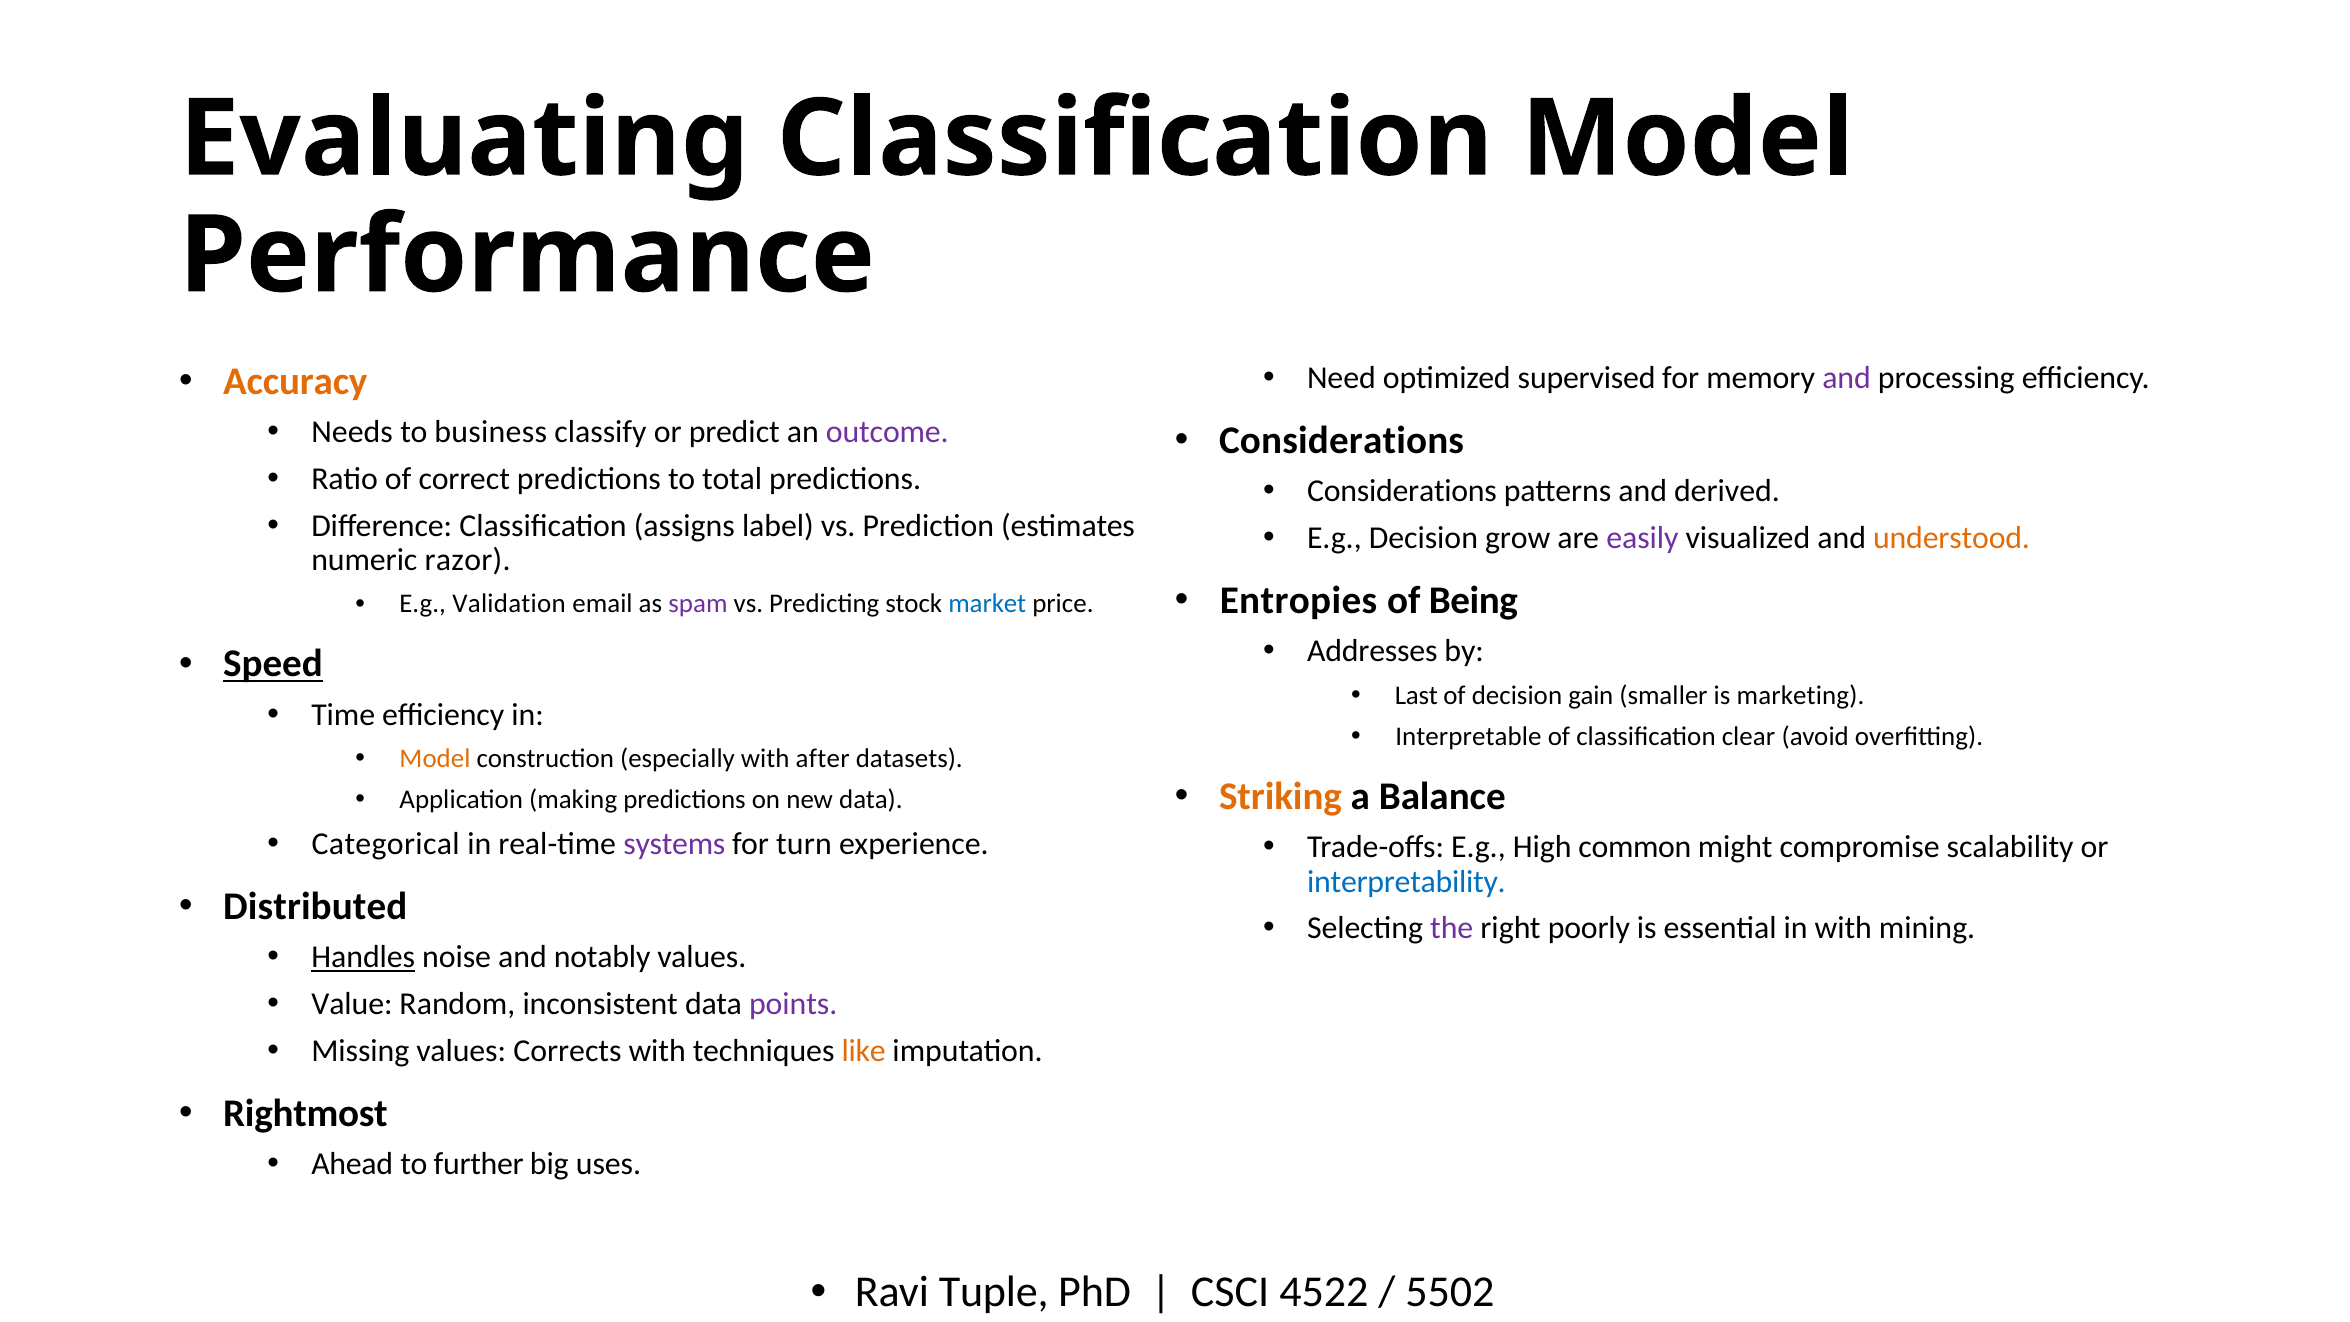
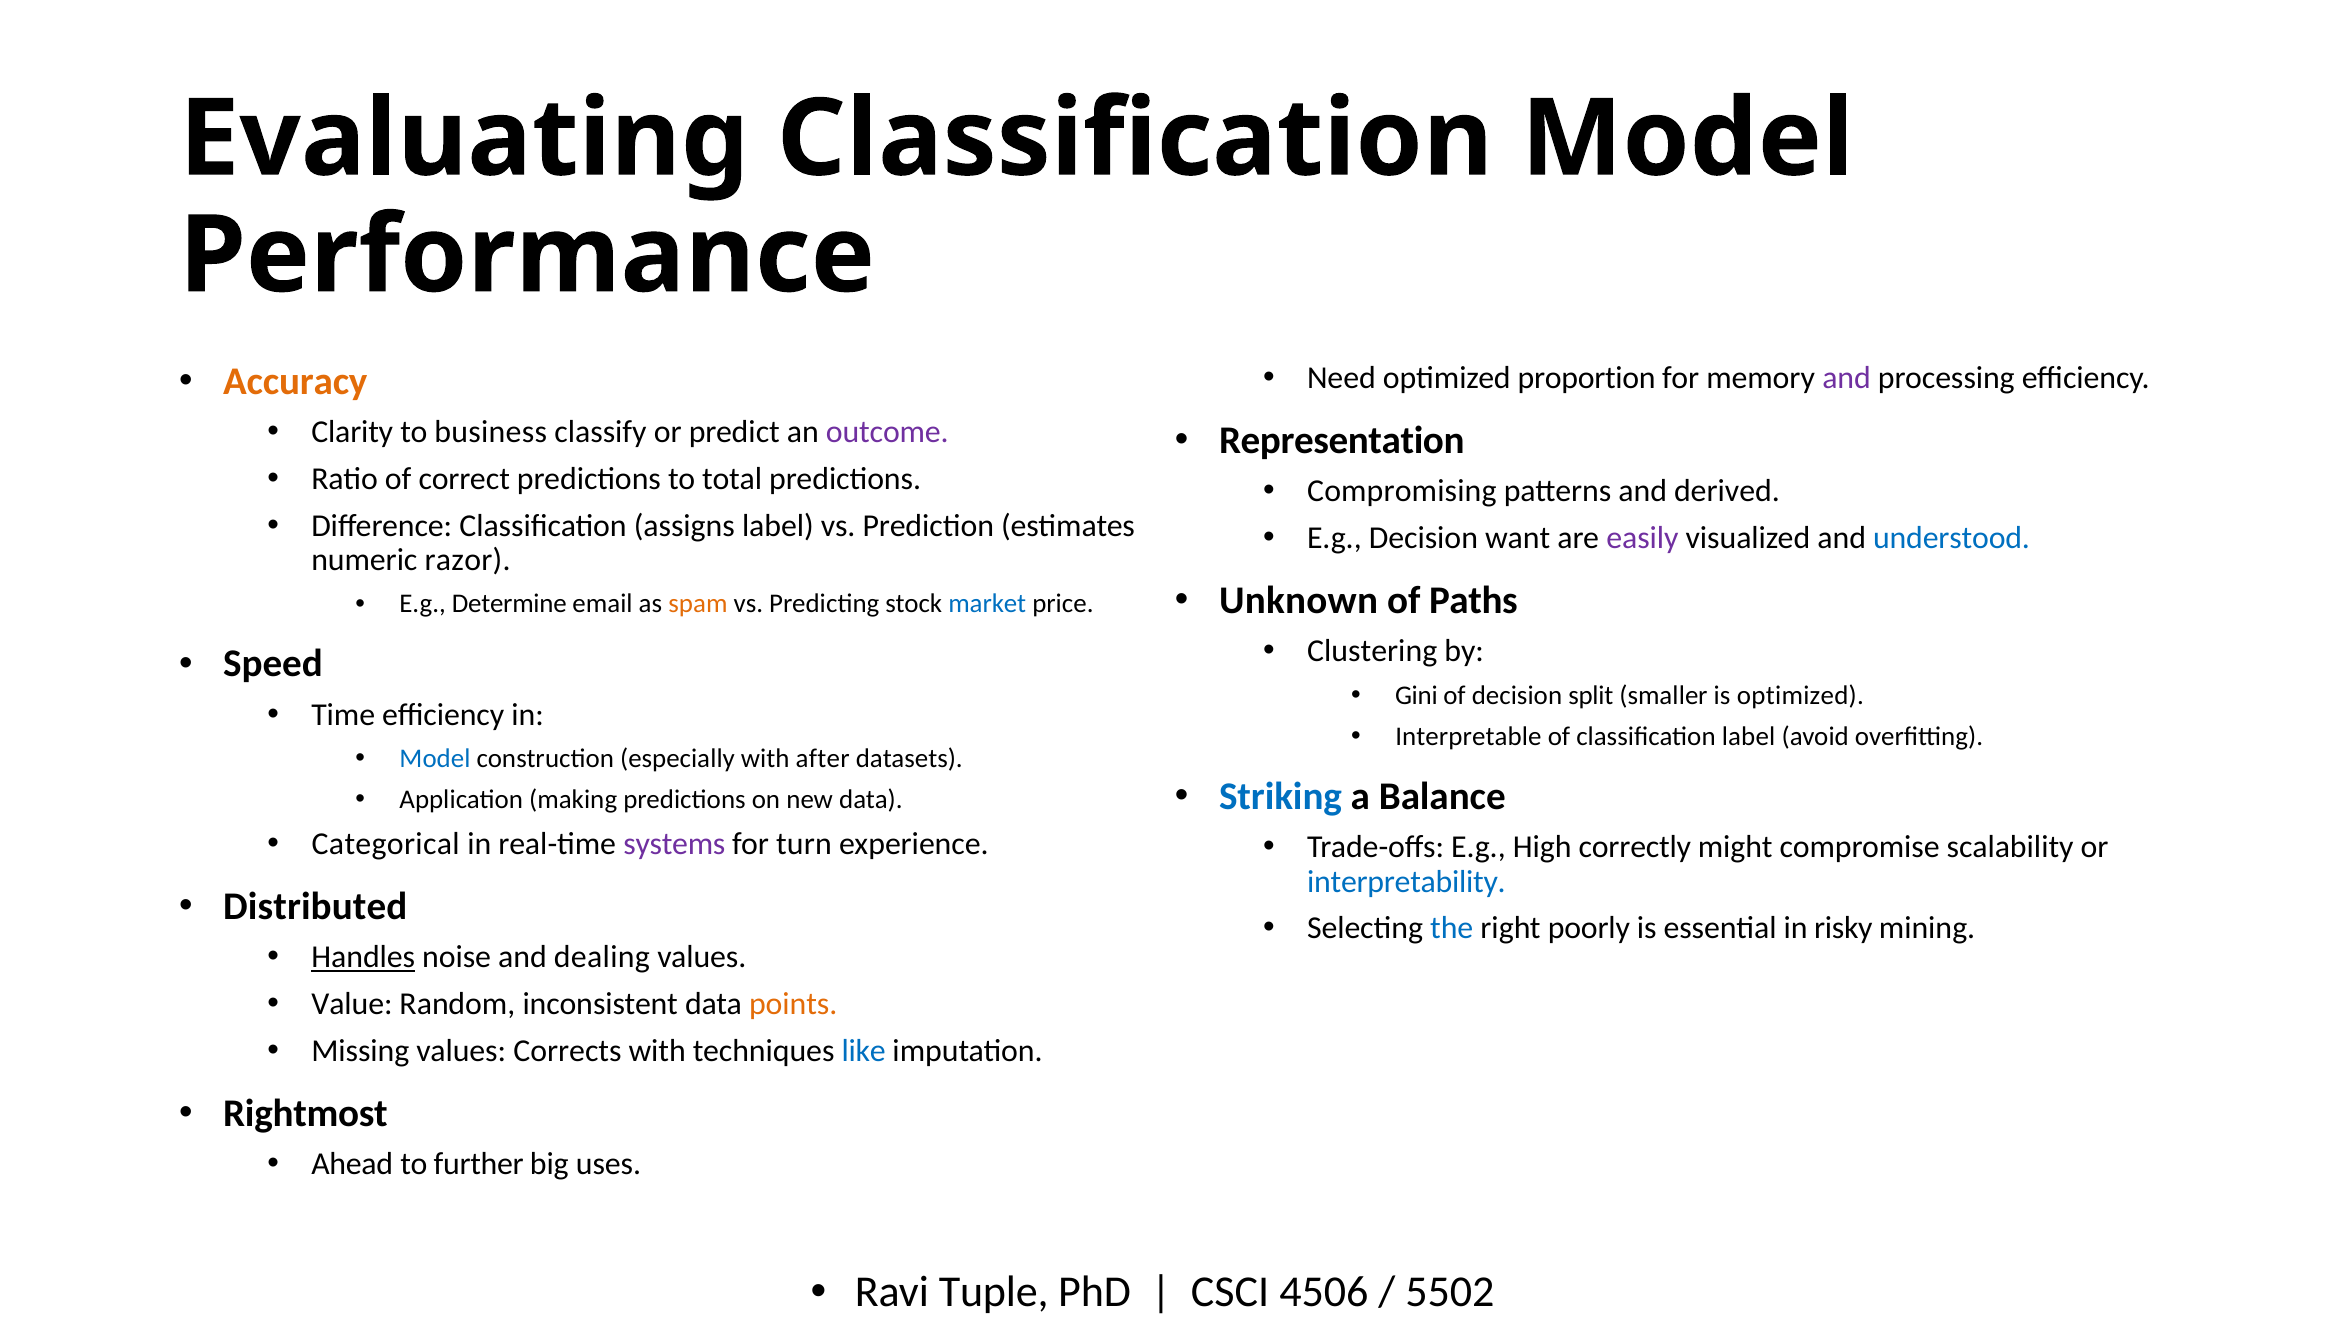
supervised: supervised -> proportion (1587, 378)
Needs: Needs -> Clarity (352, 432)
Considerations: Considerations -> Representation (1342, 440)
Considerations: Considerations -> Compromising (1402, 491)
grow: grow -> want (1518, 538)
understood colour: orange -> blue (1952, 538)
Entropies: Entropies -> Unknown (1299, 600)
Being: Being -> Paths (1473, 600)
Validation: Validation -> Determine (509, 604)
spam colour: purple -> orange (698, 604)
Addresses: Addresses -> Clustering (1372, 651)
Speed underline: present -> none (273, 664)
Last: Last -> Gini (1416, 695)
gain: gain -> split (1591, 695)
is marketing: marketing -> optimized (1800, 695)
classification clear: clear -> label (1748, 736)
Model colour: orange -> blue (435, 759)
Striking colour: orange -> blue (1280, 796)
common: common -> correctly (1635, 847)
the colour: purple -> blue (1452, 928)
in with: with -> risky (1843, 928)
notably: notably -> dealing (602, 957)
points colour: purple -> orange (793, 1004)
like colour: orange -> blue (864, 1050)
4522: 4522 -> 4506 (1324, 1292)
